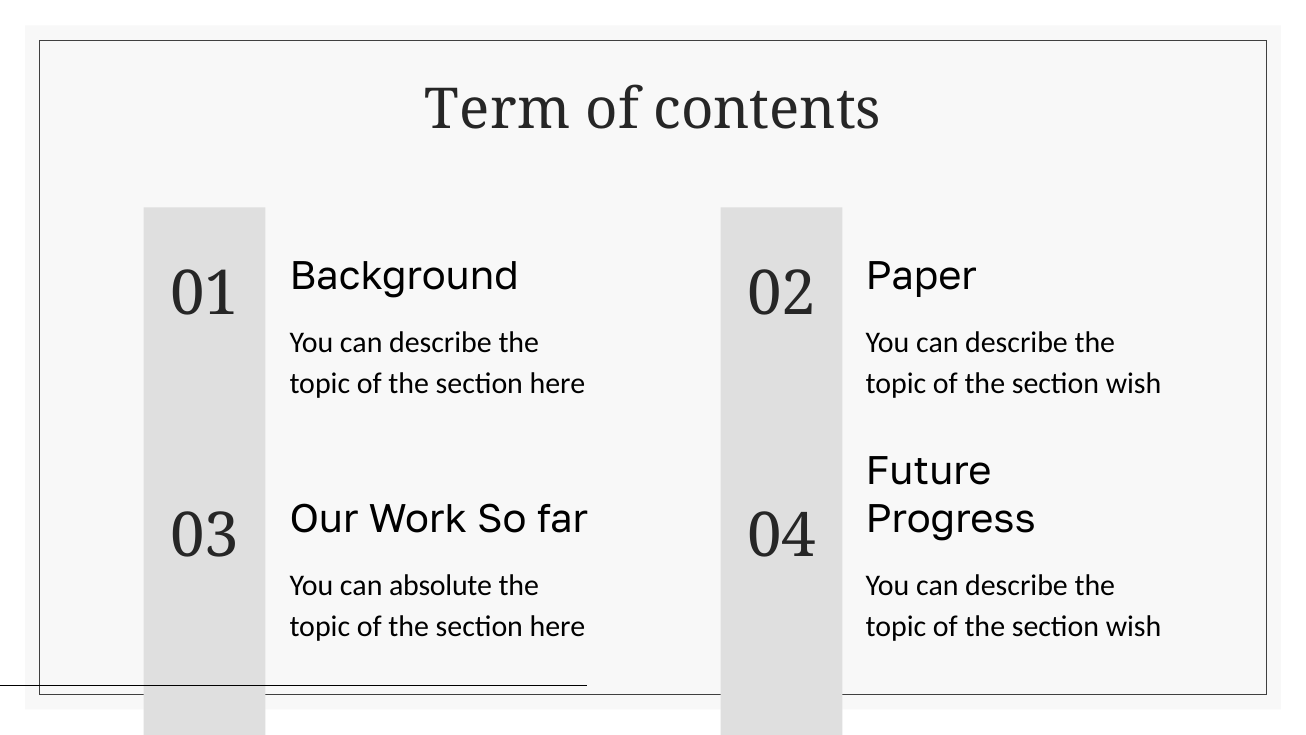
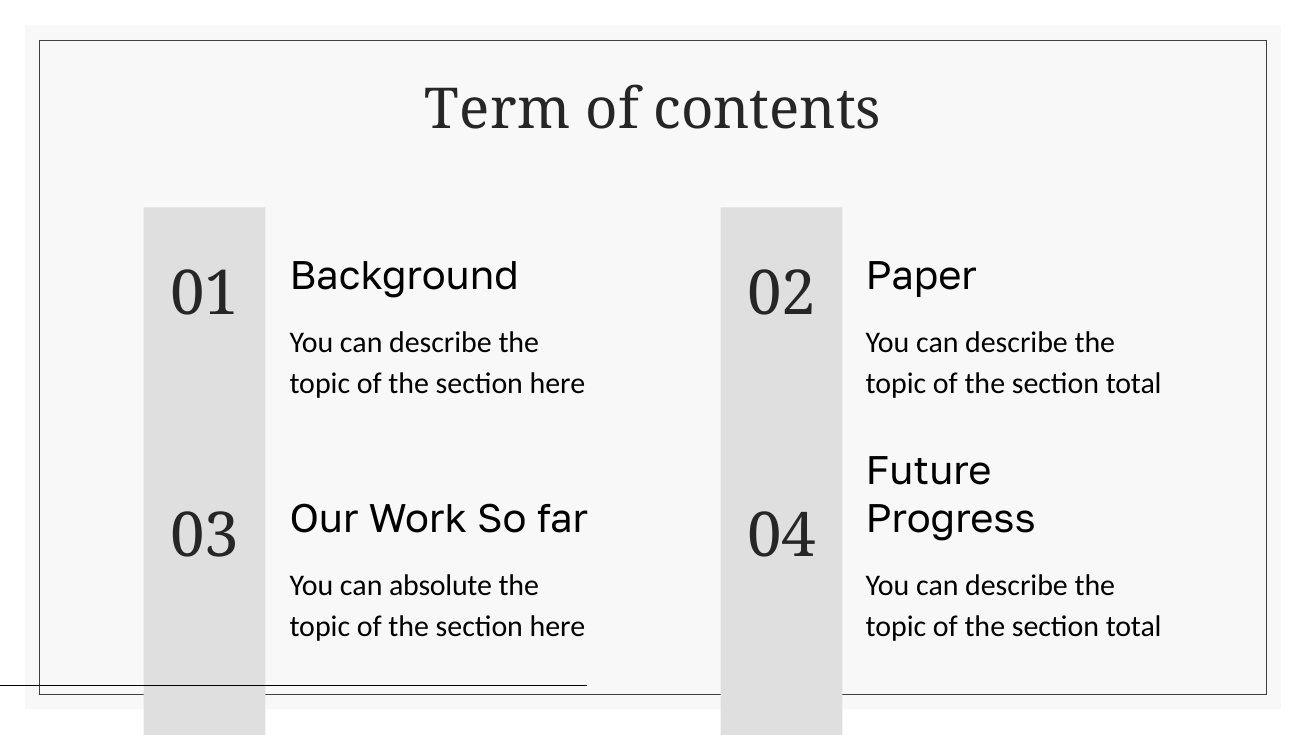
wish: wish -> total (1134, 384)
wish: wish -> total (1134, 626)
